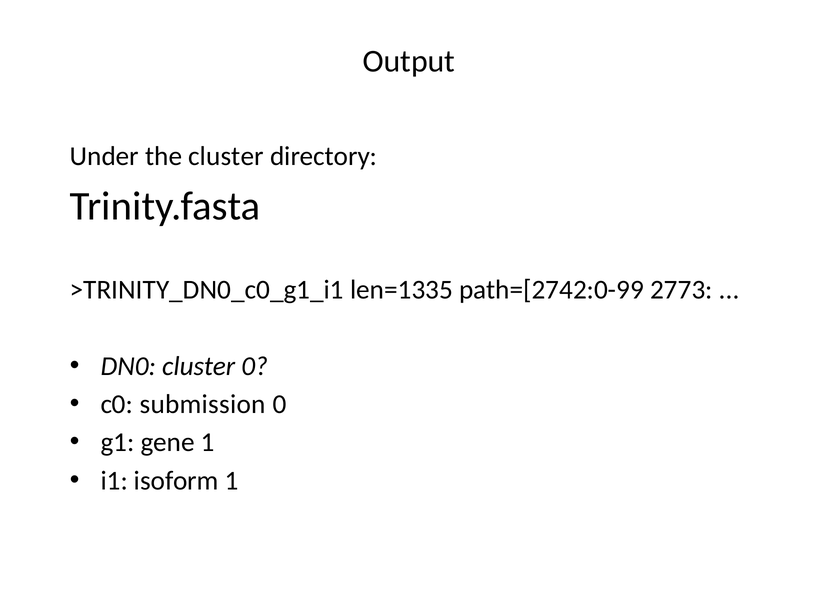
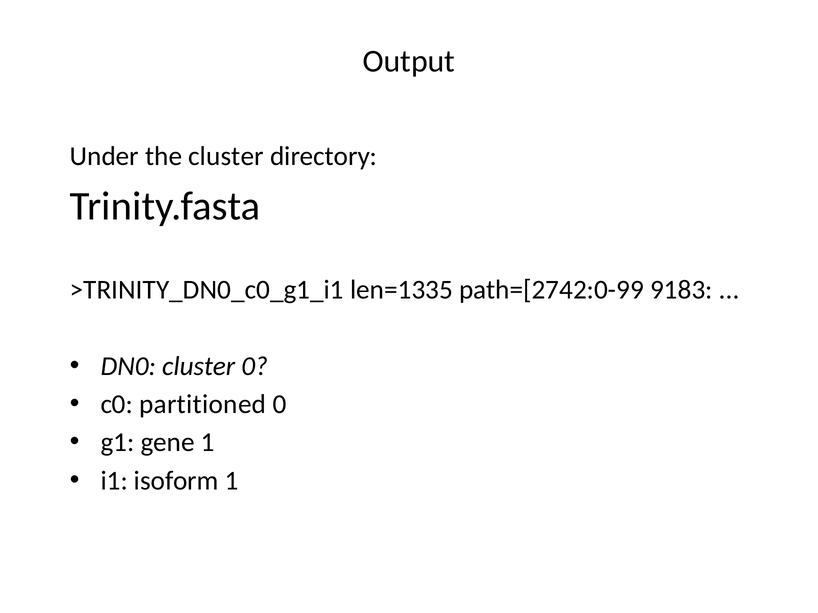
2773: 2773 -> 9183 (681, 290)
submission: submission -> partitioned (203, 405)
